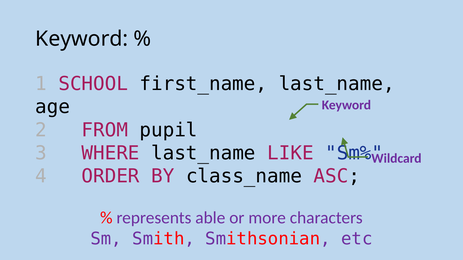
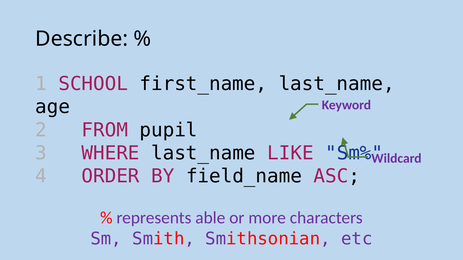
Keyword: Keyword -> Describe (82, 39)
class_name: class_name -> field_name (244, 176)
